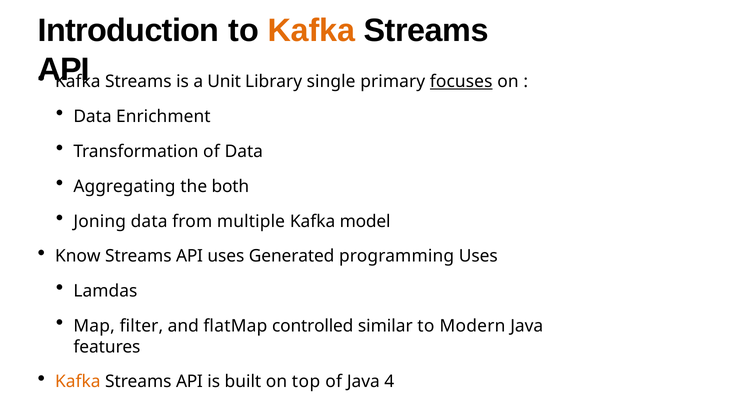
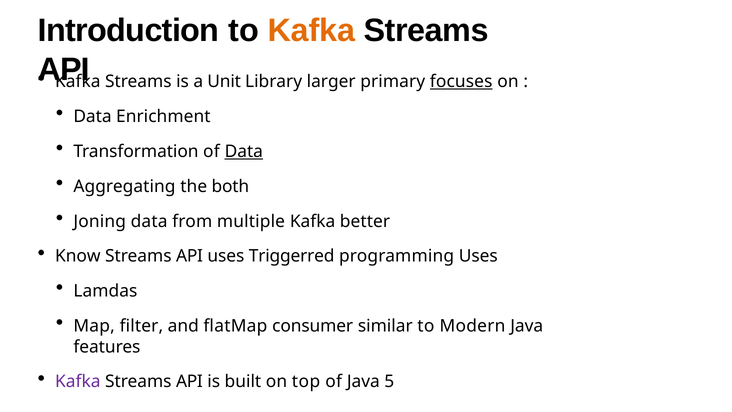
single: single -> larger (331, 82)
Data underline: none -> present (244, 151)
model: model -> better (365, 221)
Generated: Generated -> Triggerred (292, 256)
controlled: controlled -> consumer (313, 326)
Kafka colour: orange -> purple (78, 381)
4: 4 -> 5 (389, 381)
